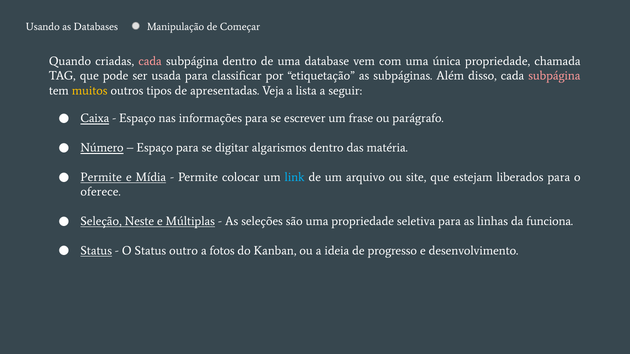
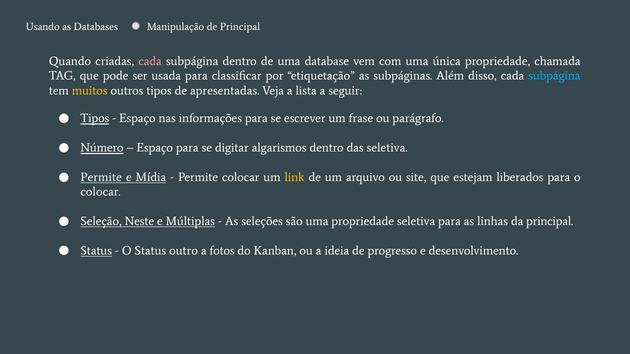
de Começar: Começar -> Principal (240, 27)
subpágina colour: pink -> light blue (554, 76)
Caixa: Caixa -> Tipos (95, 118)
das matéria: matéria -> seletiva (387, 148)
link colour: light blue -> yellow (295, 177)
oferece: oferece -> colocar (101, 192)
da funciona: funciona -> principal (550, 221)
